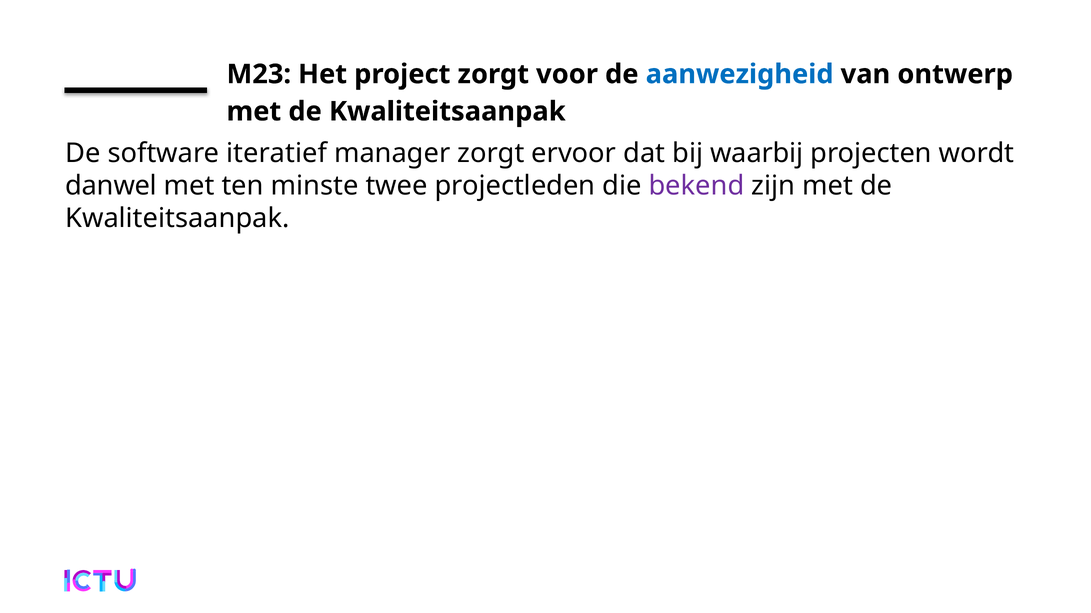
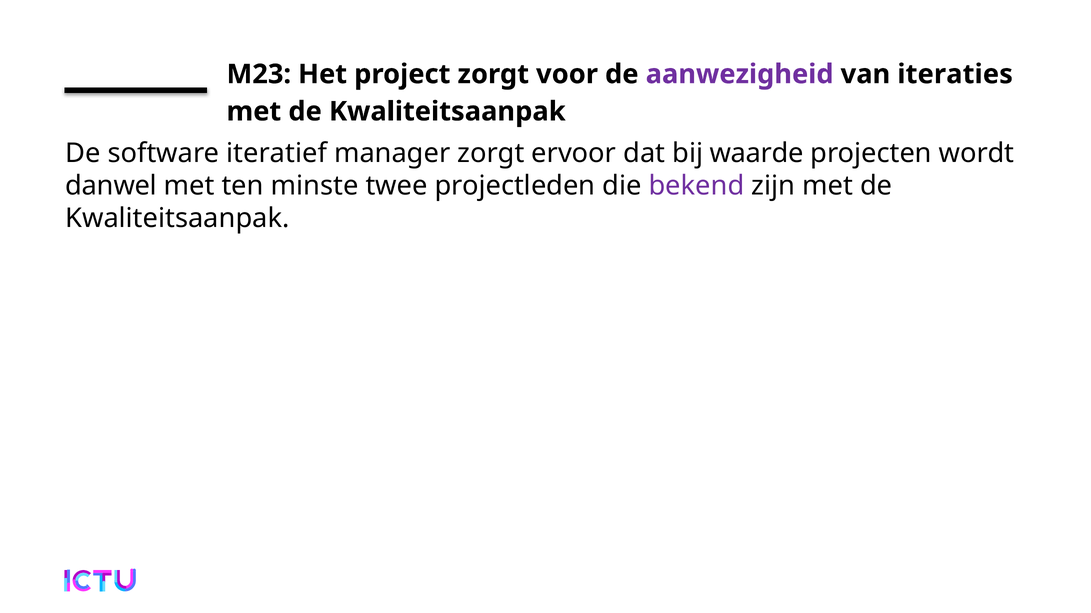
aanwezigheid colour: blue -> purple (740, 74)
ontwerp: ontwerp -> iteraties (955, 74)
waarbij: waarbij -> waarde (757, 153)
